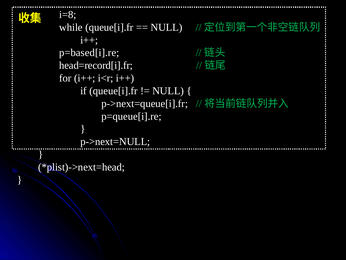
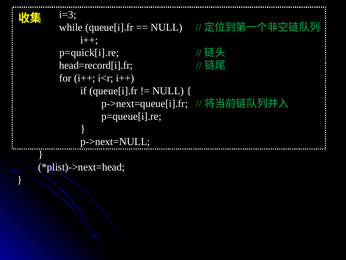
i=8: i=8 -> i=3 (68, 15)
p=based[i].re: p=based[i].re -> p=quick[i].re (89, 53)
